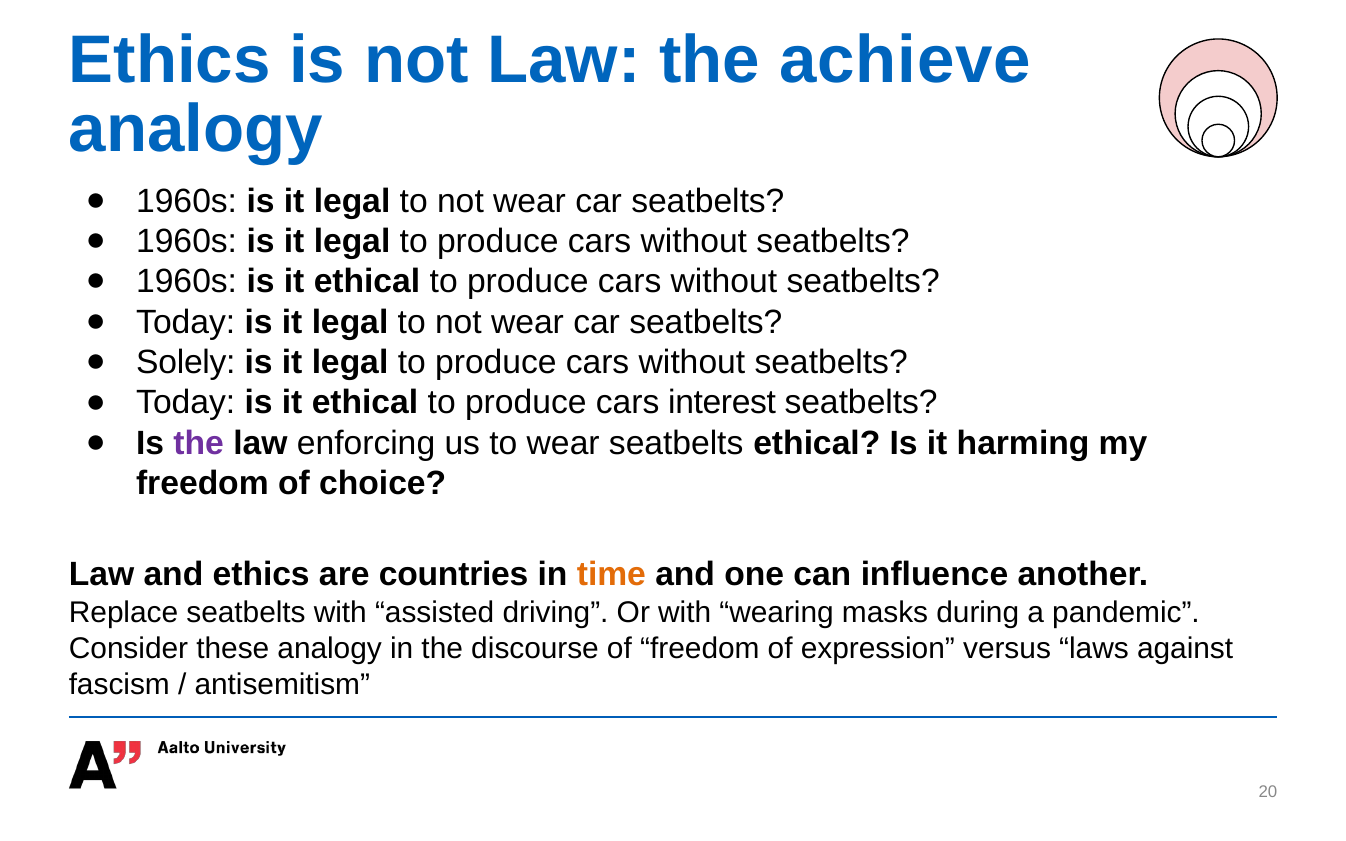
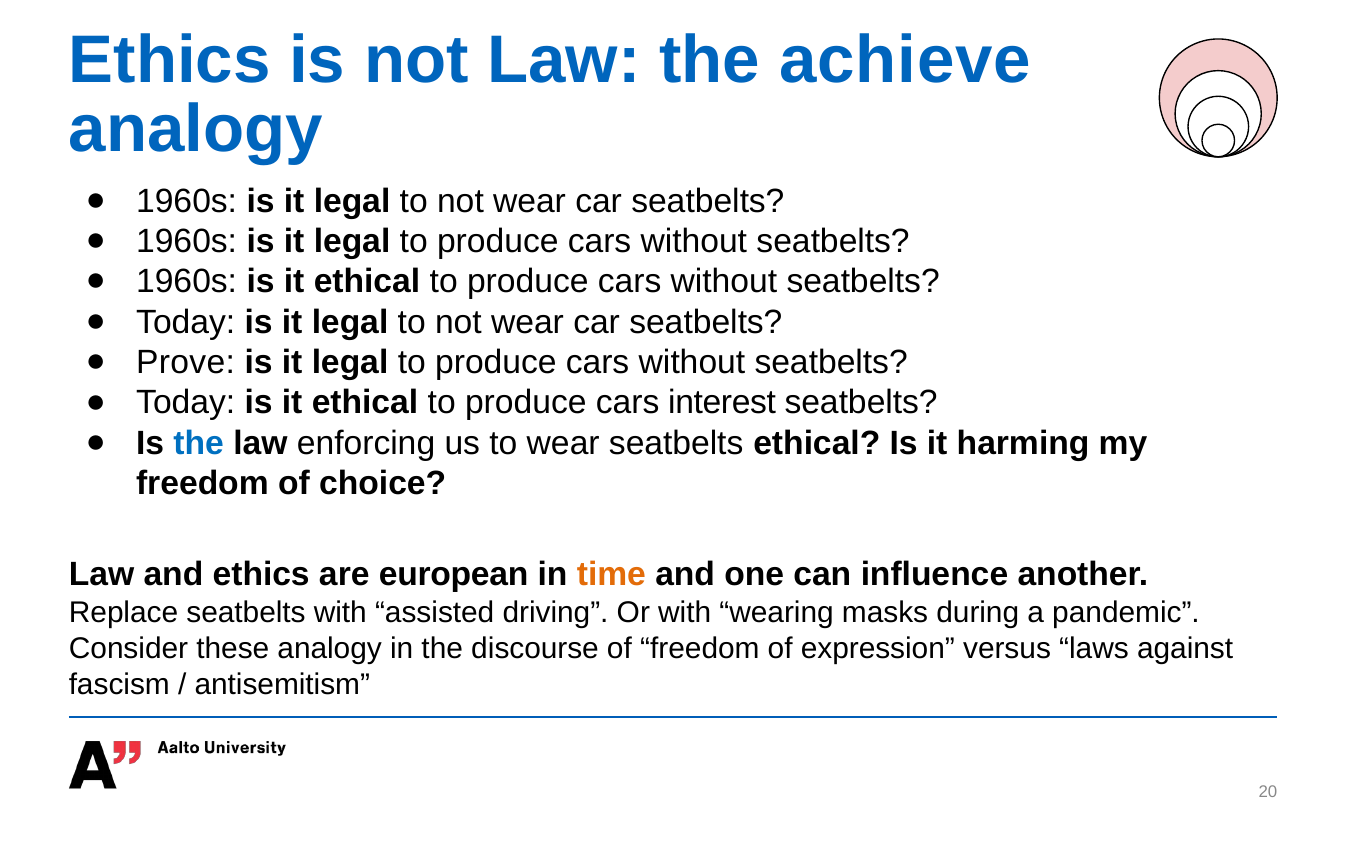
Solely: Solely -> Prove (186, 363)
the colour: purple -> blue (199, 443)
countries: countries -> european (454, 575)
